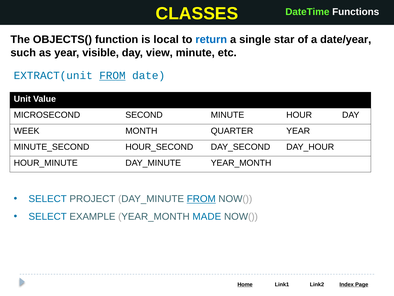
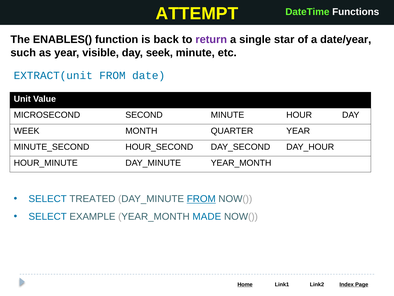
CLASSES: CLASSES -> ATTEMPT (197, 14)
OBJECTS(: OBJECTS( -> ENABLES( (62, 40)
local: local -> back (166, 40)
return colour: blue -> purple (211, 40)
view: view -> seek (159, 53)
FROM underline: present -> none (112, 75)
PROJECT: PROJECT -> TREATED (92, 199)
